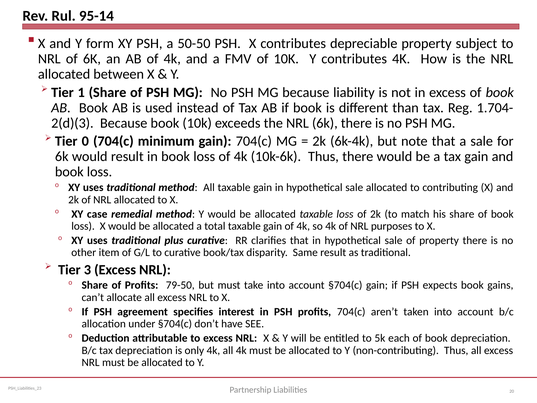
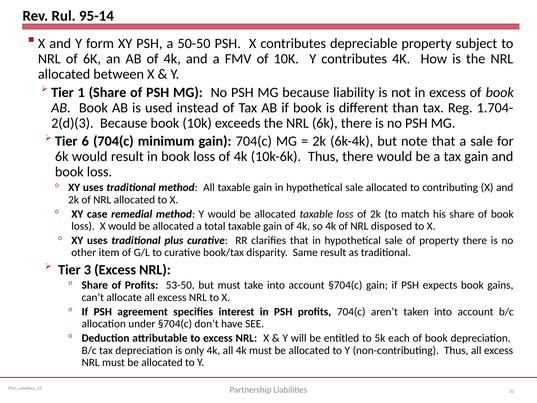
0: 0 -> 6 (85, 141)
purposes: purposes -> disposed (392, 226)
79-50: 79-50 -> 53-50 (180, 285)
